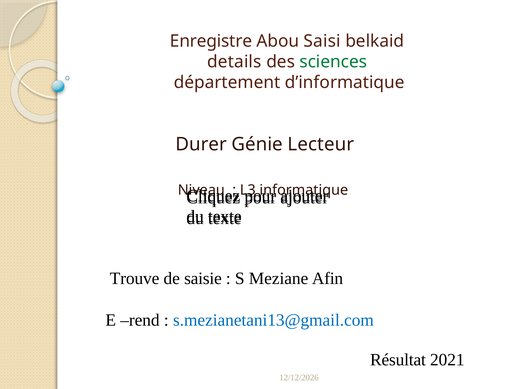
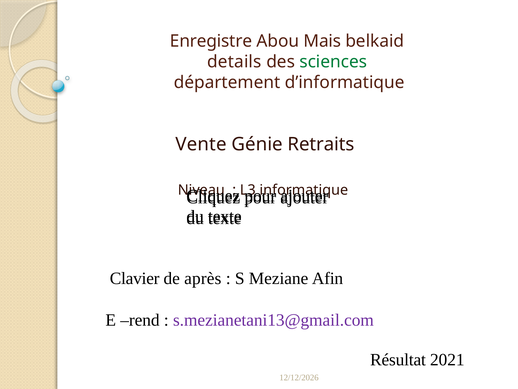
Saisi: Saisi -> Mais (322, 41)
Durer: Durer -> Vente (201, 144)
Lecteur: Lecteur -> Retraits (321, 144)
Trouve: Trouve -> Clavier (135, 278)
saisie: saisie -> après (203, 278)
s.mezianetani13@gmail.com colour: blue -> purple (273, 320)
